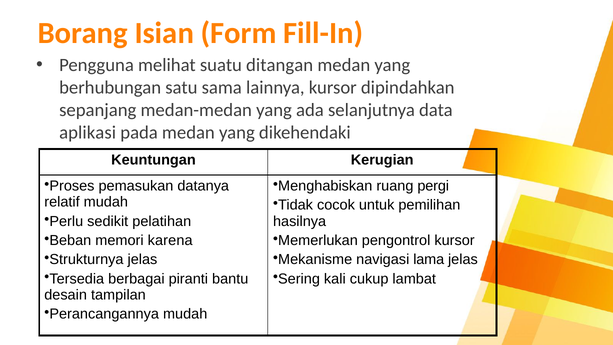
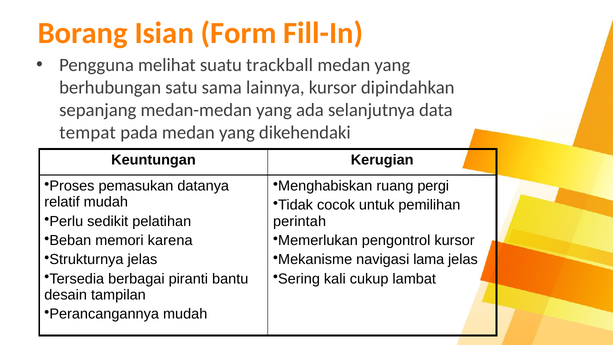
ditangan: ditangan -> trackball (280, 65)
aplikasi: aplikasi -> tempat (88, 132)
hasilnya: hasilnya -> perintah (300, 221)
